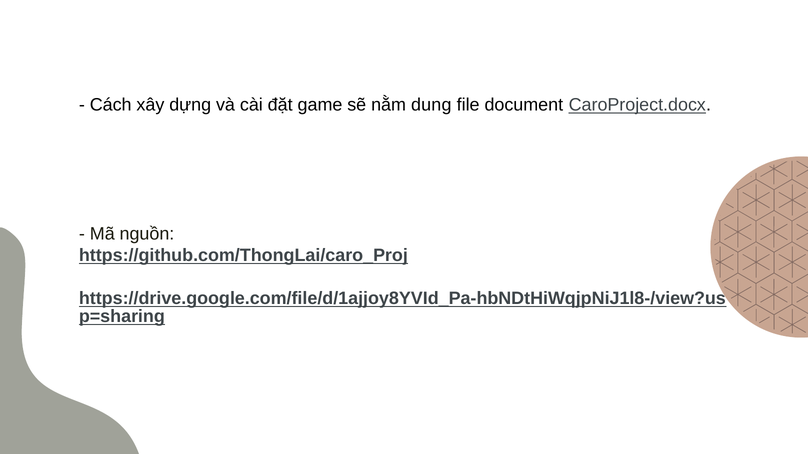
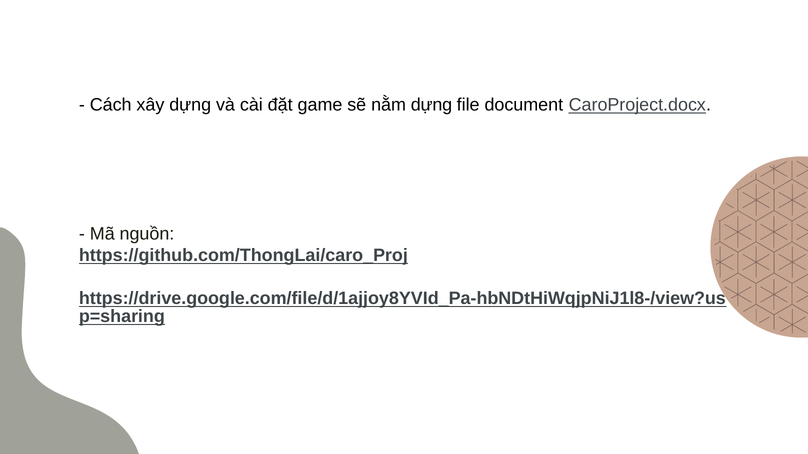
nằm dung: dung -> dựng (431, 105)
